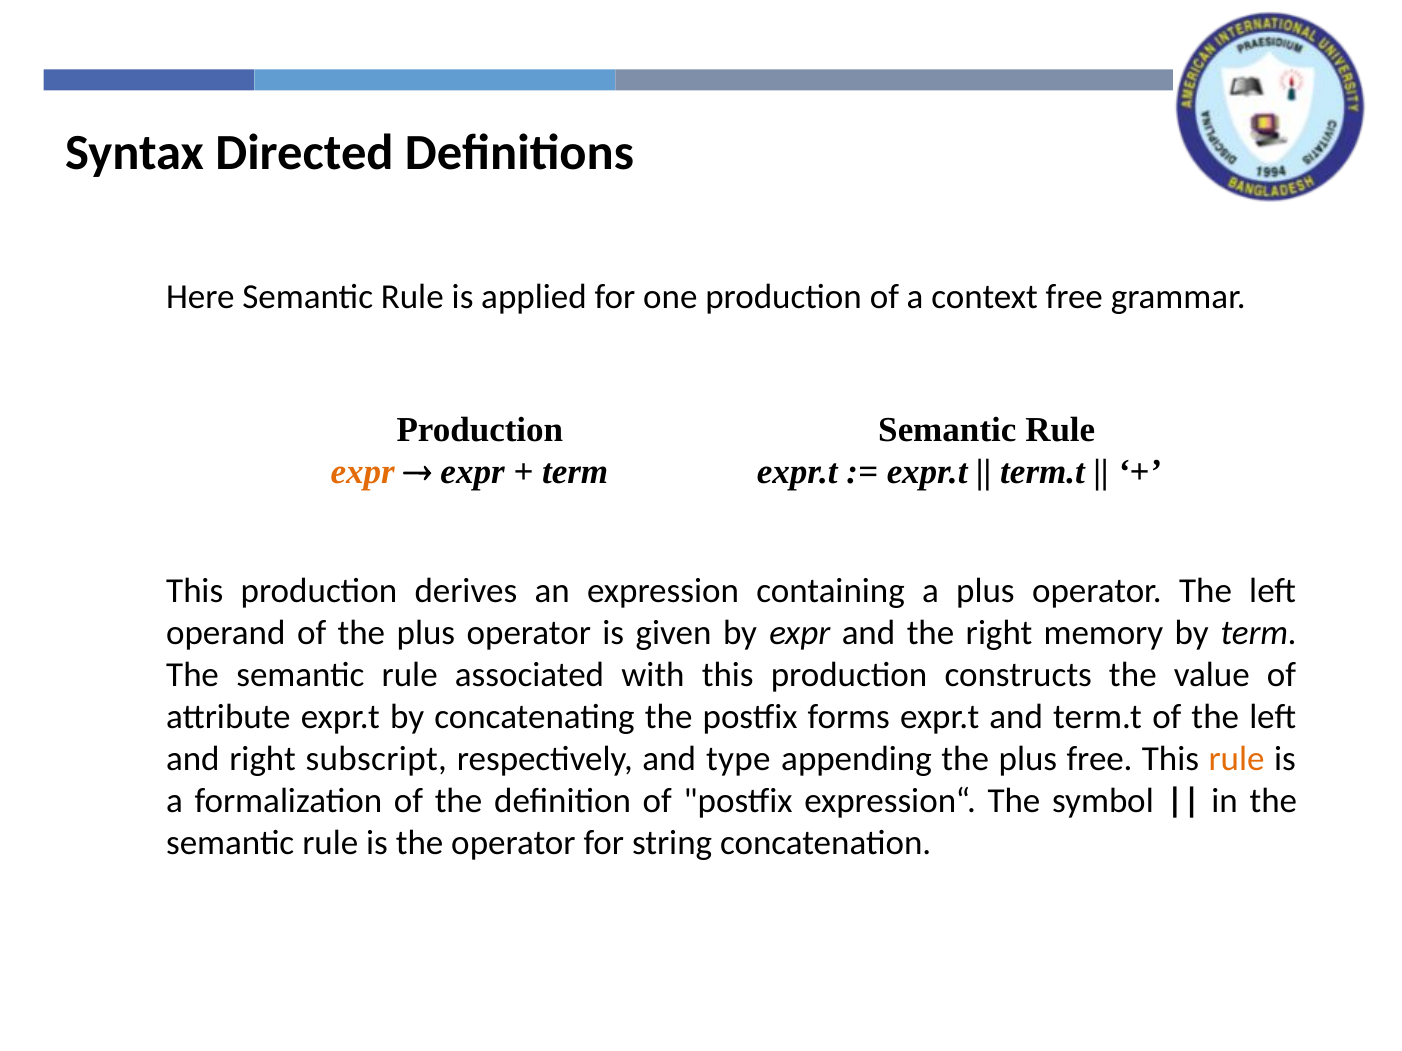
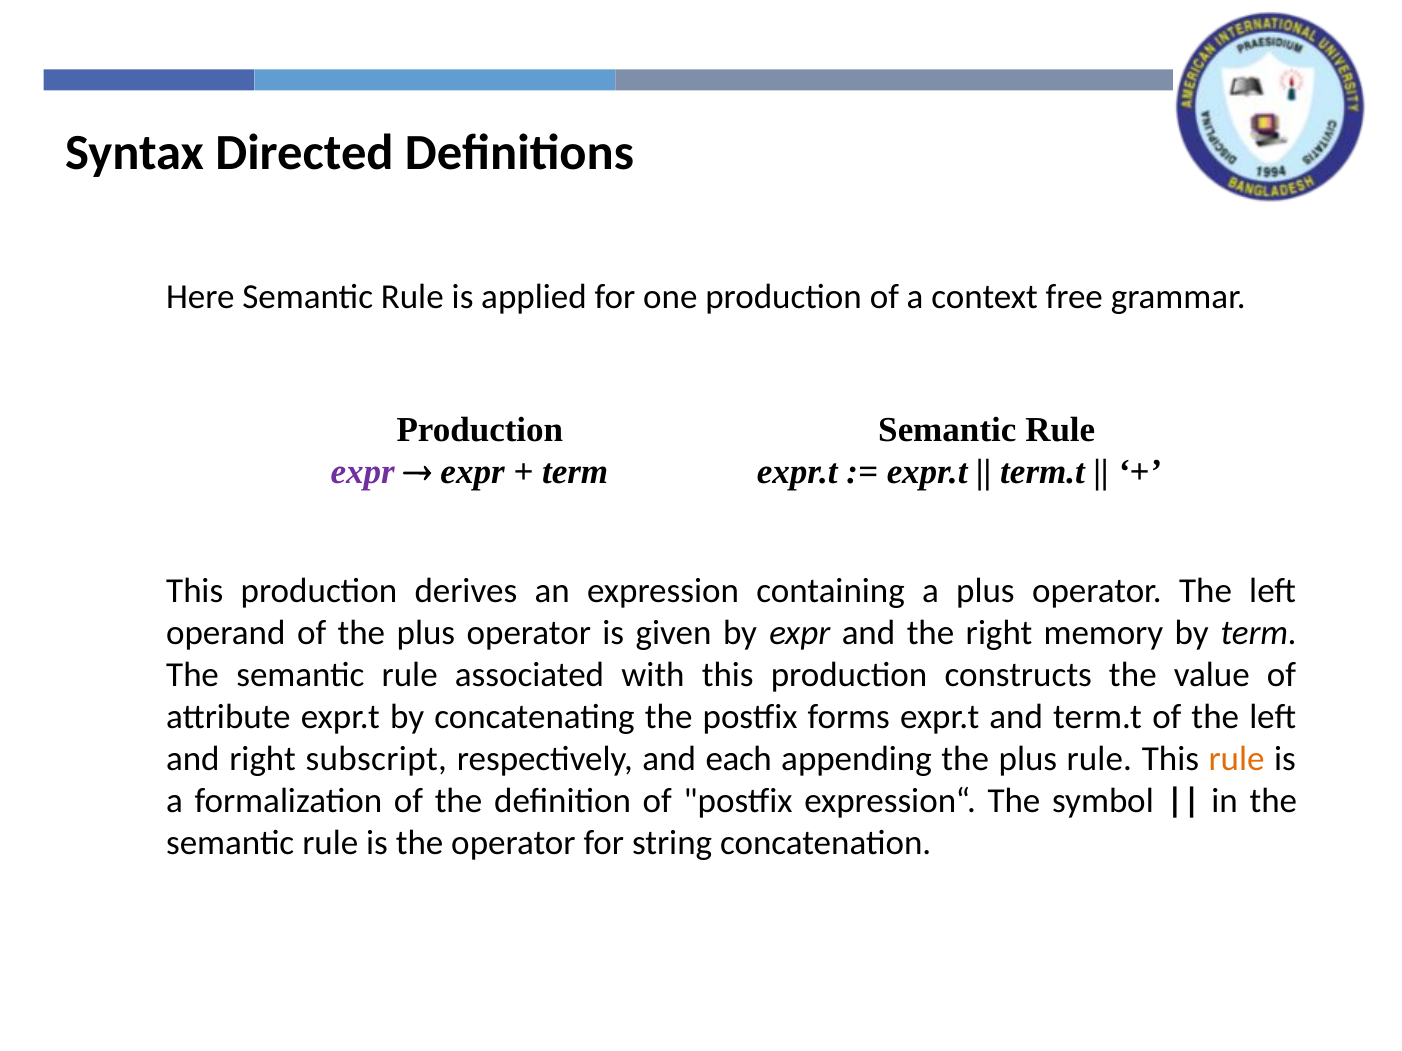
expr colour: orange -> purple (363, 472)
type: type -> each (739, 760)
plus free: free -> rule (1099, 760)
